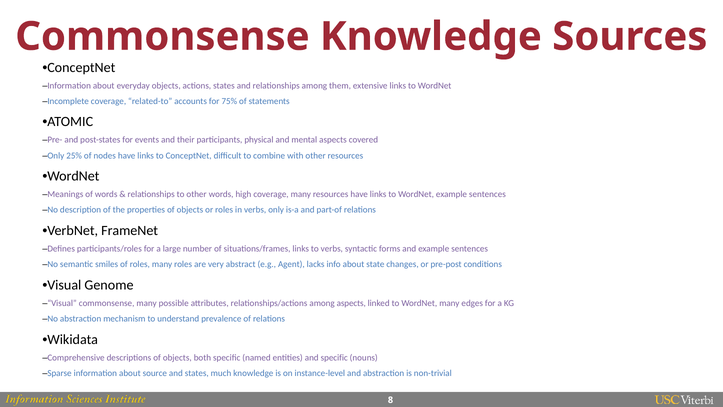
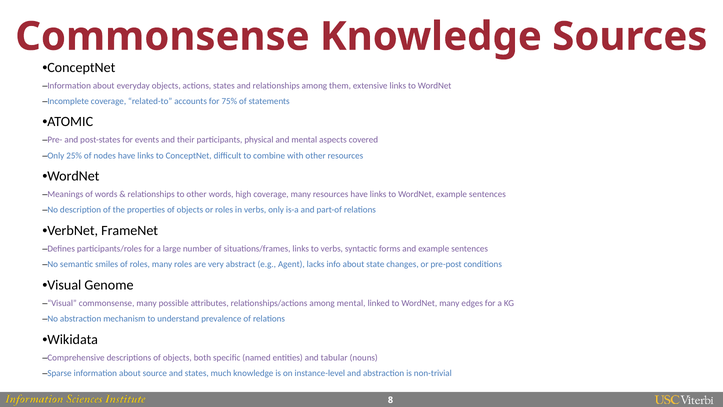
among aspects: aspects -> mental (351, 303)
and specific: specific -> tabular (334, 358)
